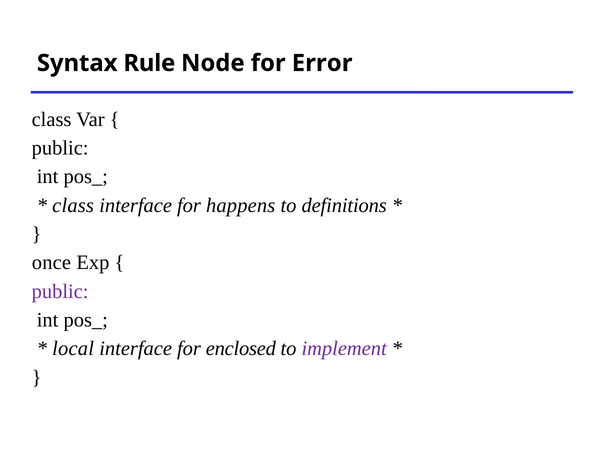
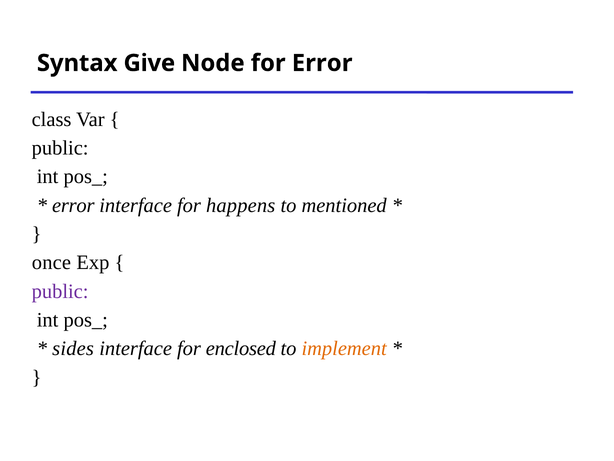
Rule: Rule -> Give (149, 63)
class: class -> error (73, 205)
definitions: definitions -> mentioned (344, 205)
local: local -> sides (73, 348)
implement colour: purple -> orange (344, 348)
